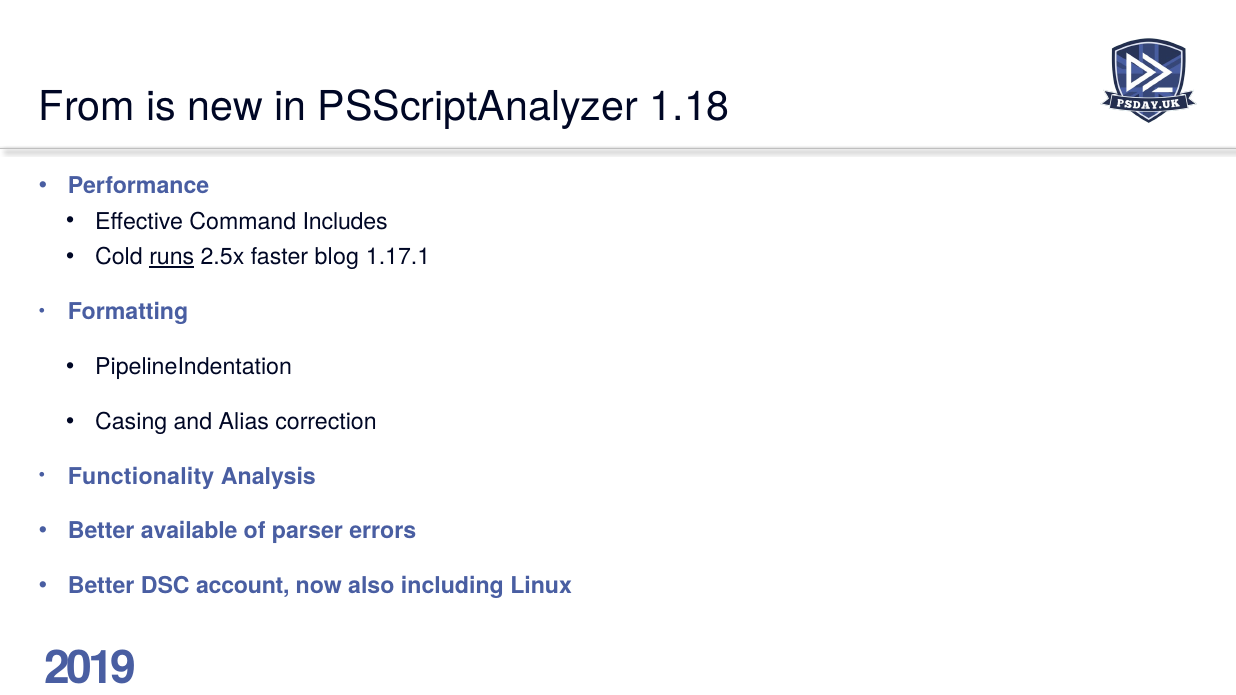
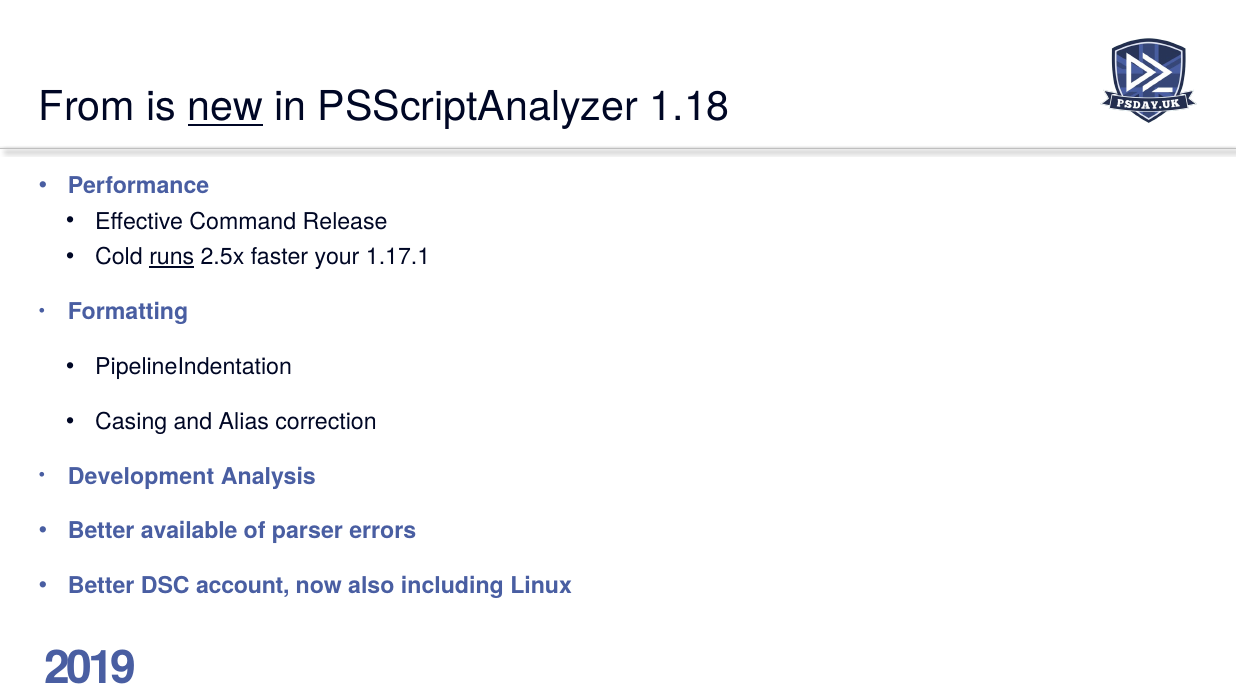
new underline: none -> present (225, 107)
Includes: Includes -> Release (345, 222)
blog: blog -> your (337, 257)
Functionality: Functionality -> Development (141, 477)
